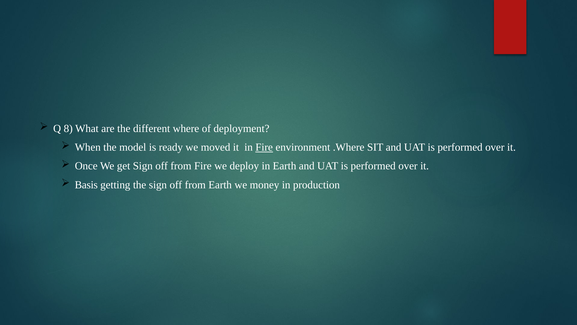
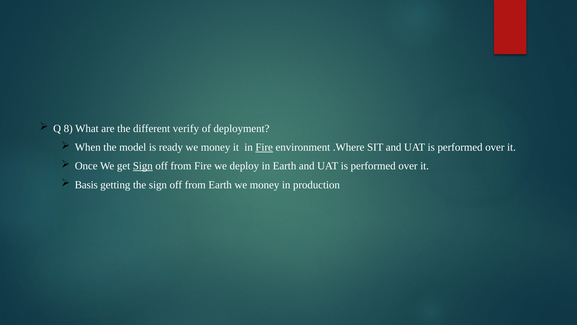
where: where -> verify (186, 128)
ready we moved: moved -> money (216, 147)
Sign underline: none -> present (143, 166)
